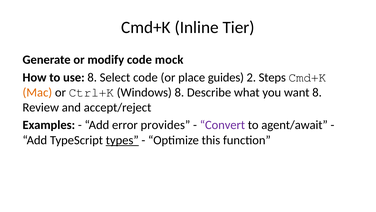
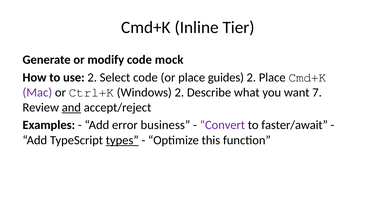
use 8: 8 -> 2 (92, 77)
2 Steps: Steps -> Place (272, 77)
Mac colour: orange -> purple (37, 92)
Windows 8: 8 -> 2 (179, 92)
want 8: 8 -> 7 (317, 92)
and underline: none -> present (71, 107)
provides: provides -> business (165, 125)
agent/await: agent/await -> faster/await (295, 125)
